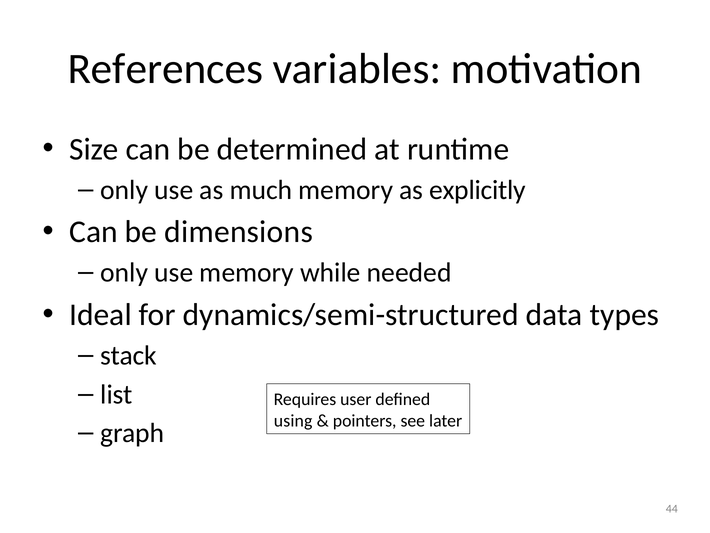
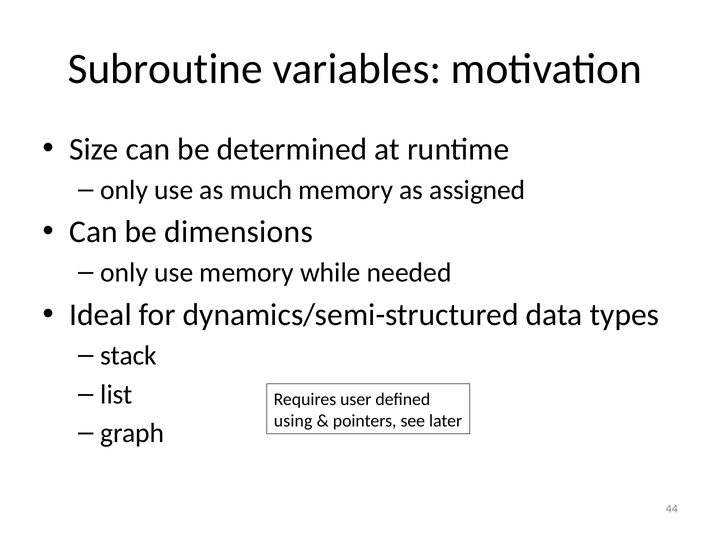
References: References -> Subroutine (165, 69)
explicitly: explicitly -> assigned (477, 190)
